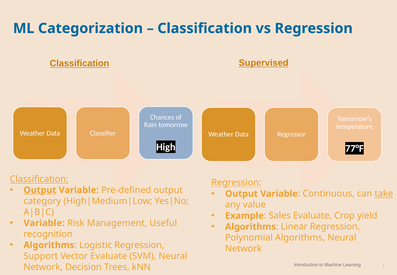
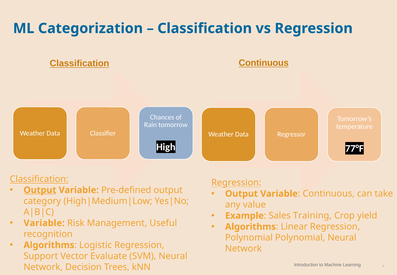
Classification Supervised: Supervised -> Continuous (264, 63)
take underline: present -> none (384, 194)
Sales Evaluate: Evaluate -> Training (312, 216)
Polynomial Algorithms: Algorithms -> Polynomial (300, 238)
